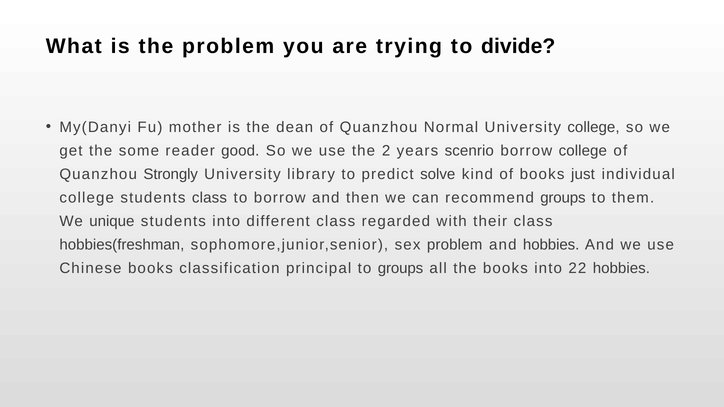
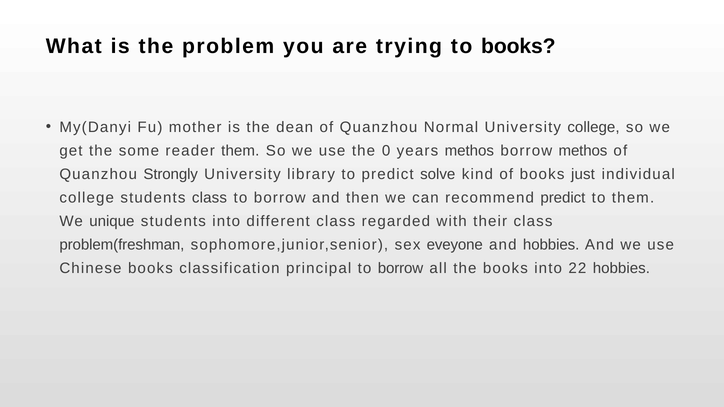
to divide: divide -> books (518, 46)
reader good: good -> them (240, 151)
2: 2 -> 0 (386, 151)
years scenrio: scenrio -> methos (469, 151)
borrow college: college -> methos (583, 151)
recommend groups: groups -> predict (563, 198)
hobbies(freshman: hobbies(freshman -> problem(freshman (122, 245)
sex problem: problem -> eveyone (455, 245)
principal to groups: groups -> borrow (401, 269)
